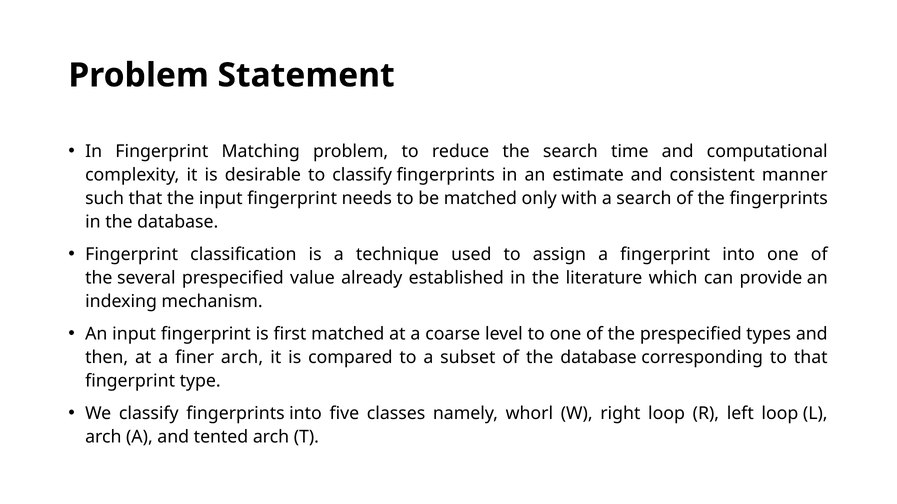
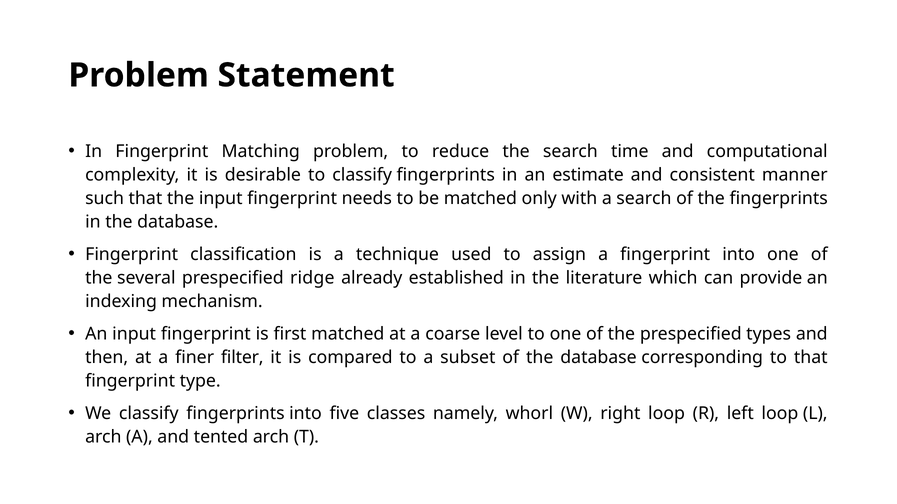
value: value -> ridge (312, 278)
finer arch: arch -> filter (242, 358)
